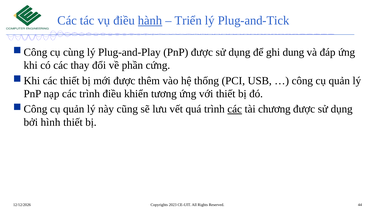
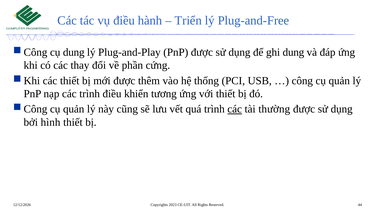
hành underline: present -> none (150, 20)
Plug-and-Tick: Plug-and-Tick -> Plug-and-Free (254, 20)
cụ cùng: cùng -> dung (74, 52)
chương: chương -> thường (274, 109)
